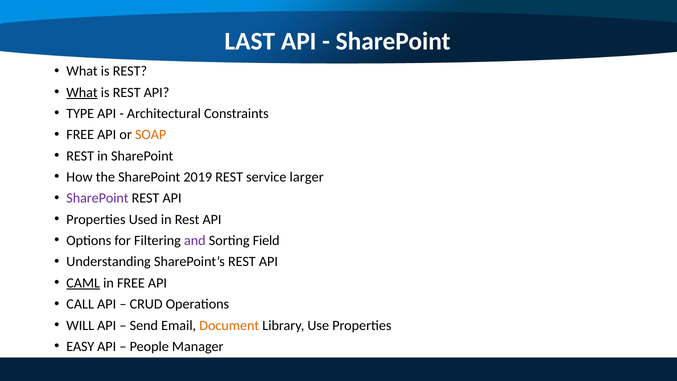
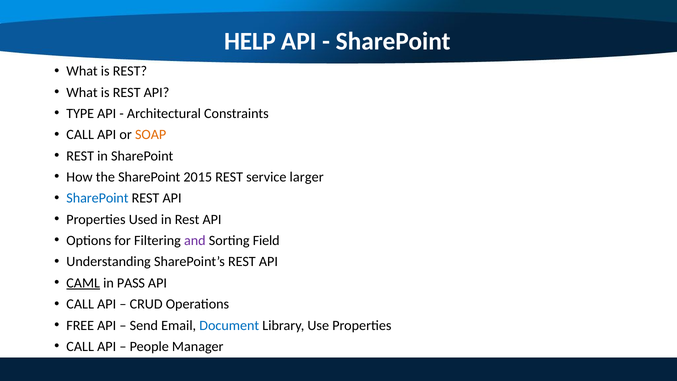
LAST: LAST -> HELP (250, 42)
What underline: present -> none (82, 92)
FREE: FREE -> CALL (80, 135)
2019: 2019 -> 2015 (198, 177)
SharePoint colour: purple -> blue (97, 198)
in FREE: FREE -> PASS (131, 283)
WILL: WILL -> FREE (80, 325)
Document colour: orange -> blue (229, 325)
EASY: EASY -> CALL (80, 346)
